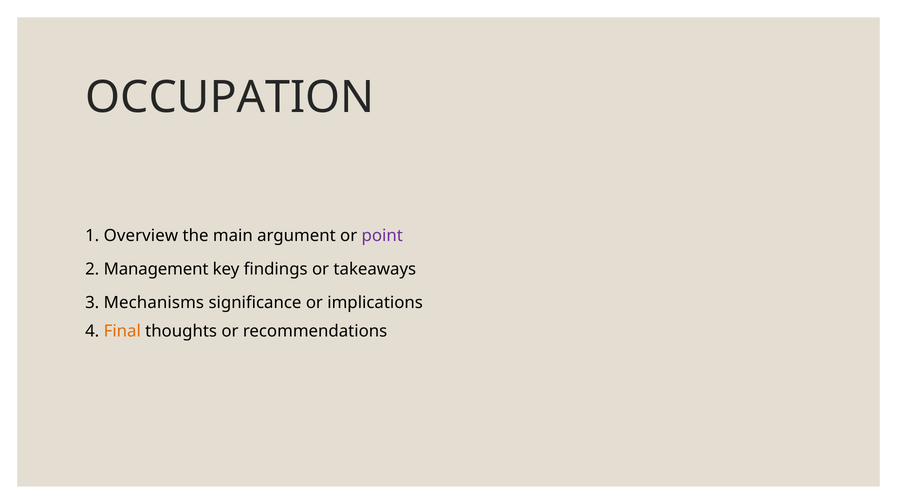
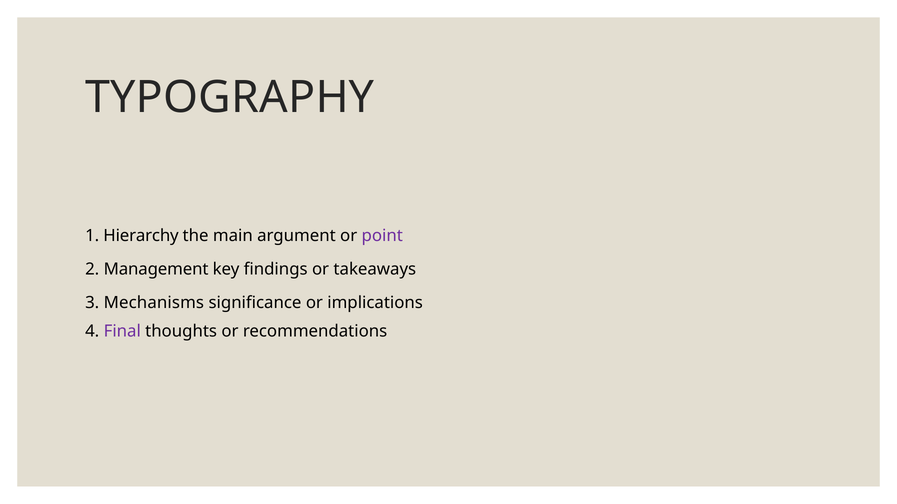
OCCUPATION: OCCUPATION -> TYPOGRAPHY (230, 97)
Overview: Overview -> Hierarchy (141, 236)
Final colour: orange -> purple (122, 332)
